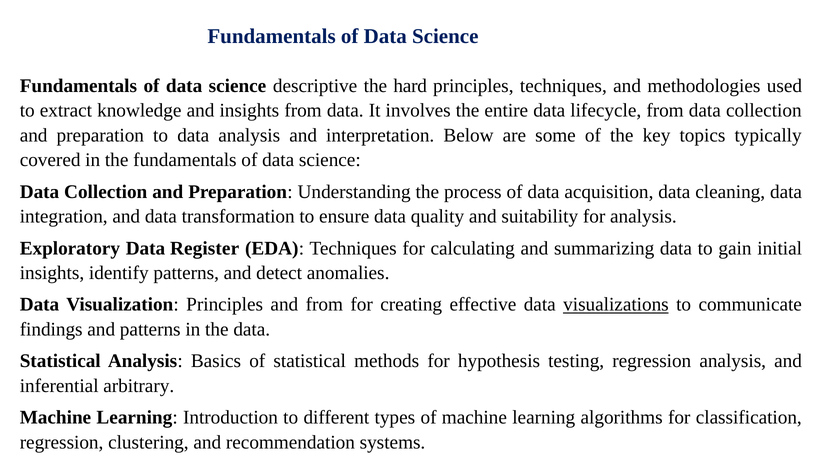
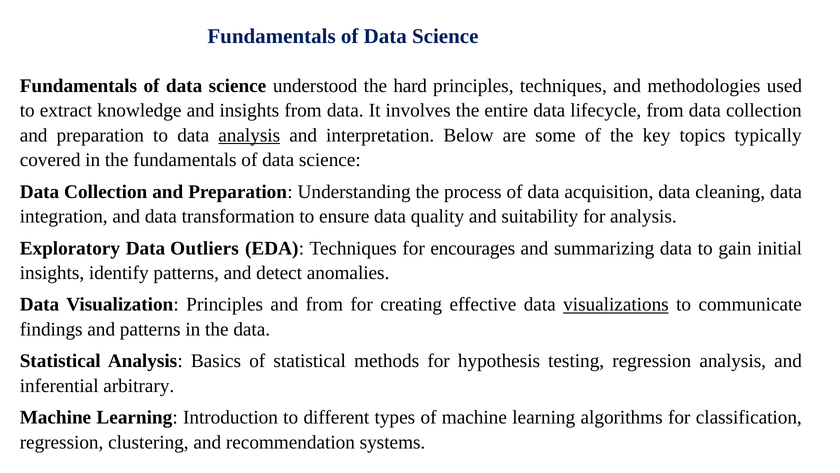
descriptive: descriptive -> understood (315, 86)
analysis underline: none -> present (249, 135)
Register: Register -> Outliers (205, 248)
calculating: calculating -> encourages (473, 248)
